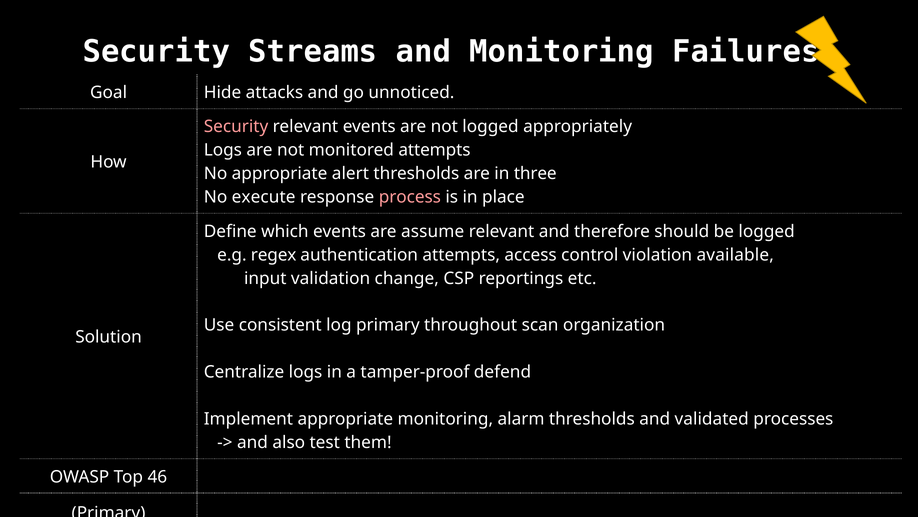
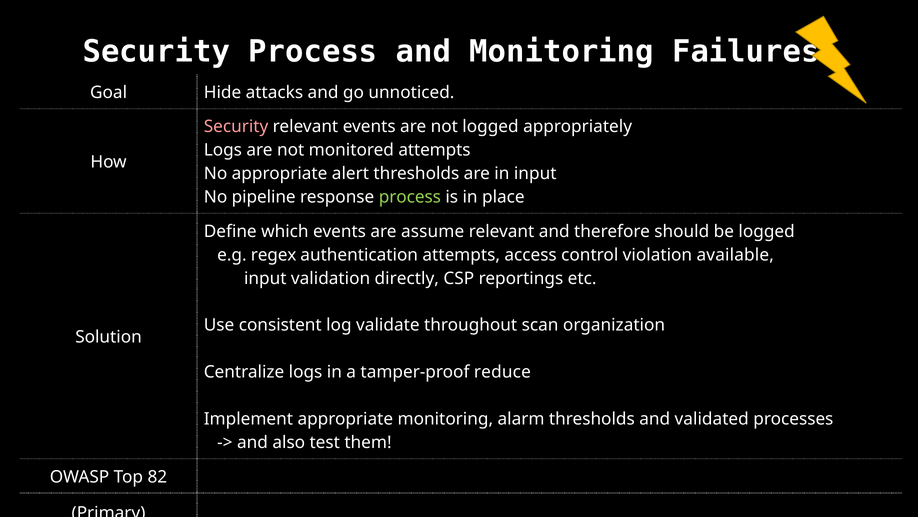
Security Streams: Streams -> Process (313, 51)
in three: three -> input (535, 173)
execute: execute -> pipeline (264, 197)
process colour: pink -> light green (410, 197)
change: change -> directly (407, 278)
log primary: primary -> validate (388, 325)
defend: defend -> reduce (502, 372)
46: 46 -> 82 (157, 476)
